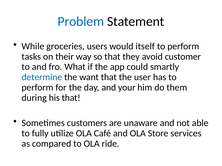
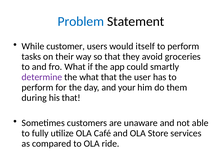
groceries: groceries -> customer (66, 46)
customer: customer -> groceries (183, 57)
determine colour: blue -> purple (42, 77)
the want: want -> what (89, 77)
